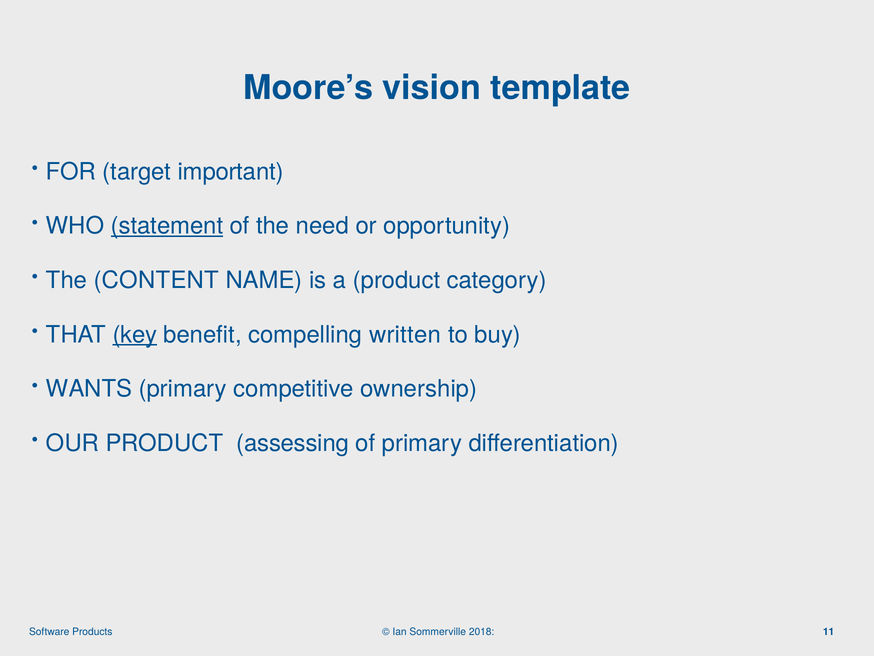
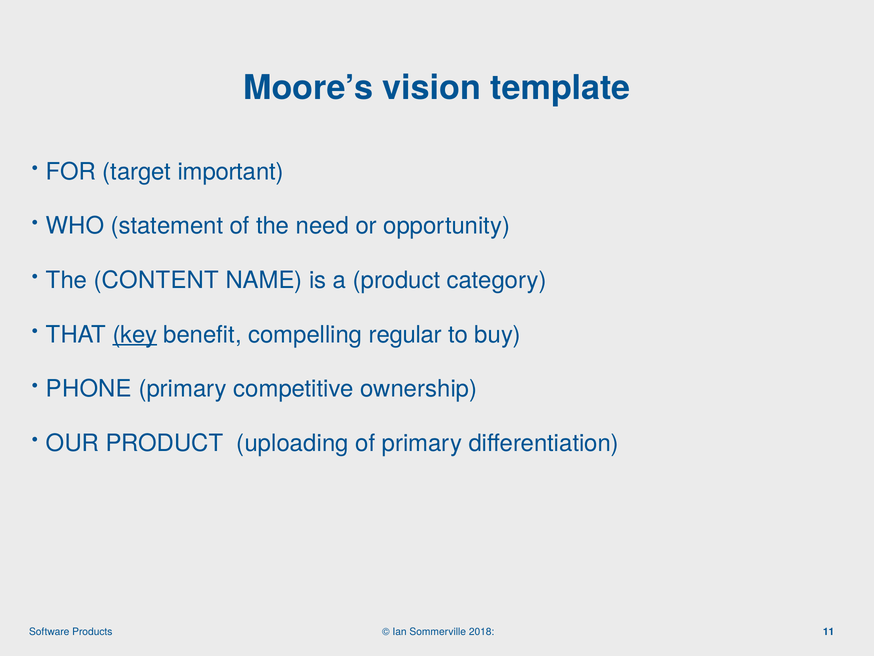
statement underline: present -> none (167, 226)
written: written -> regular (405, 334)
WANTS: WANTS -> PHONE (89, 389)
assessing: assessing -> uploading (293, 443)
